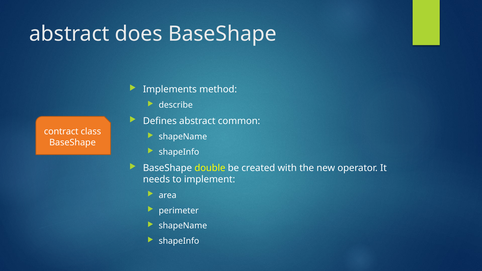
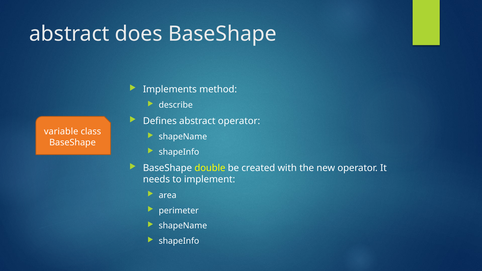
abstract common: common -> operator (239, 121)
contract: contract -> variable (61, 132)
